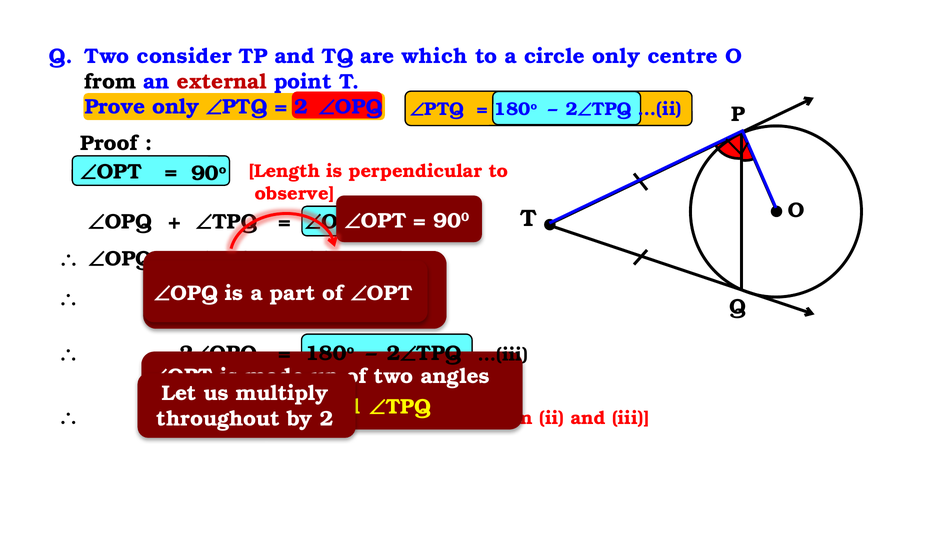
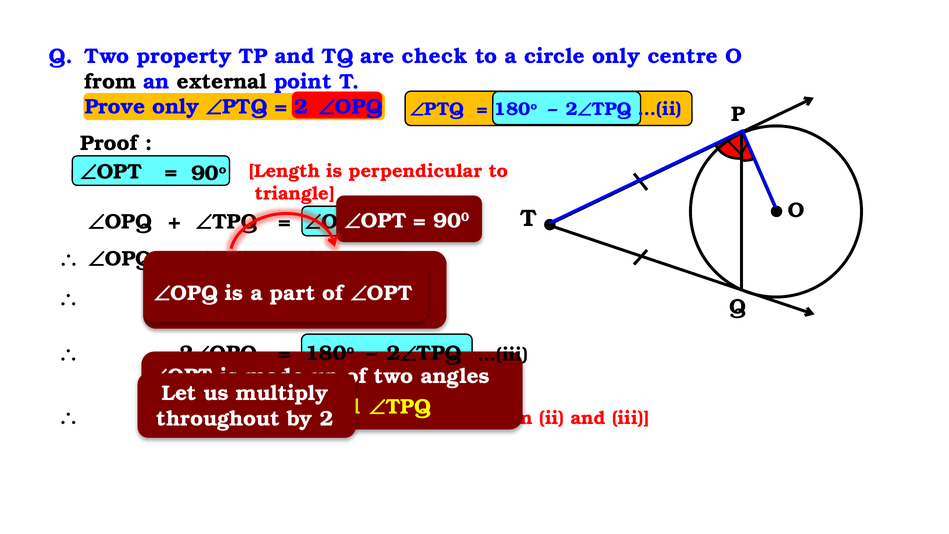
consider: consider -> property (184, 56)
which: which -> check (435, 56)
external colour: red -> black (222, 82)
observe: observe -> triangle (295, 193)
